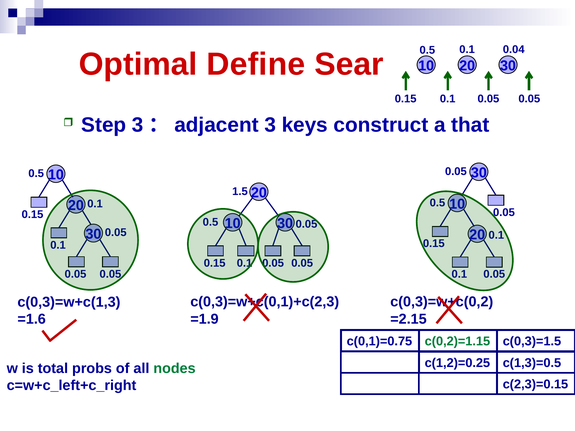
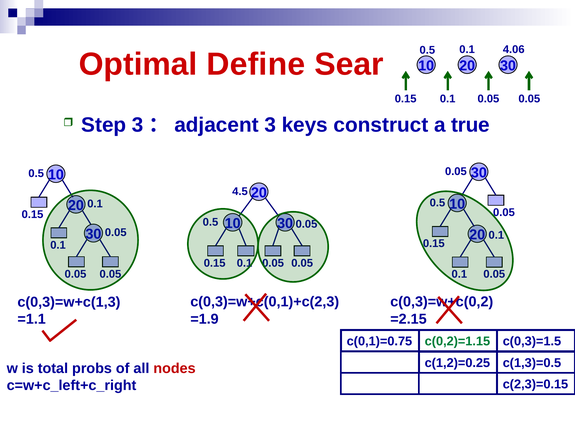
0.04: 0.04 -> 4.06 (514, 49)
that: that -> true (470, 125)
1.5: 1.5 -> 4.5 (240, 192)
=1.6: =1.6 -> =1.1 (32, 319)
nodes colour: green -> red (175, 369)
